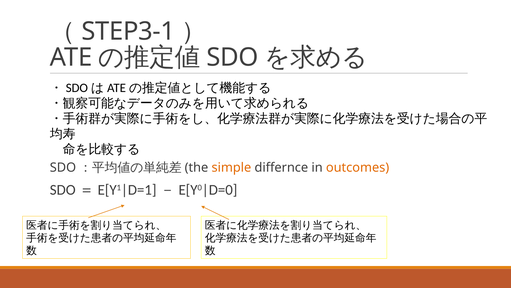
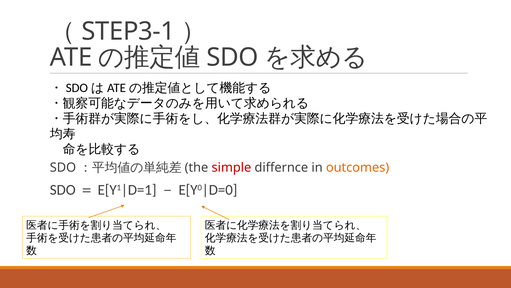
simple colour: orange -> red (231, 167)
